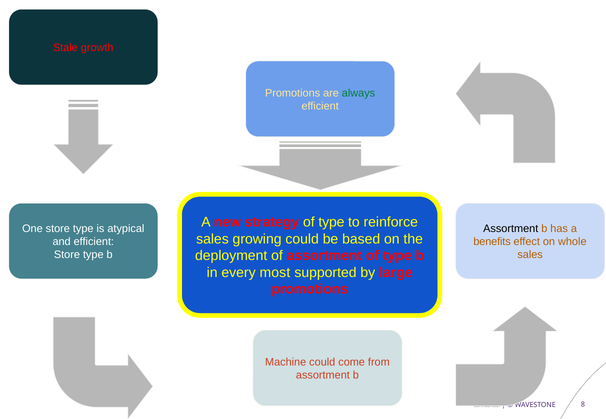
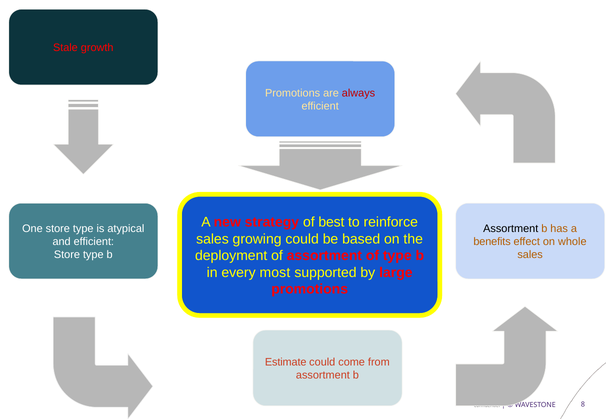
always colour: green -> red (359, 93)
strategy of type: type -> best (331, 223)
Machine: Machine -> Estimate (286, 363)
